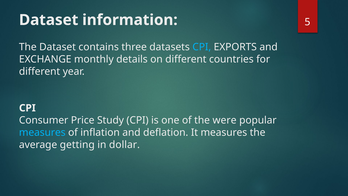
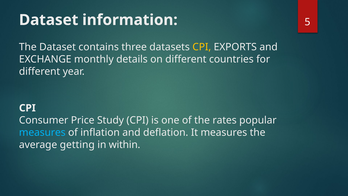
CPI colour: light blue -> yellow (202, 47)
were: were -> rates (225, 120)
dollar: dollar -> within (125, 144)
